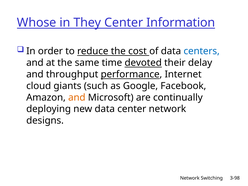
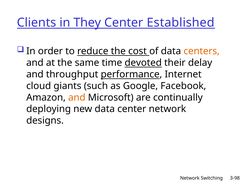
Whose: Whose -> Clients (37, 23)
Information: Information -> Established (181, 23)
centers colour: blue -> orange (202, 51)
